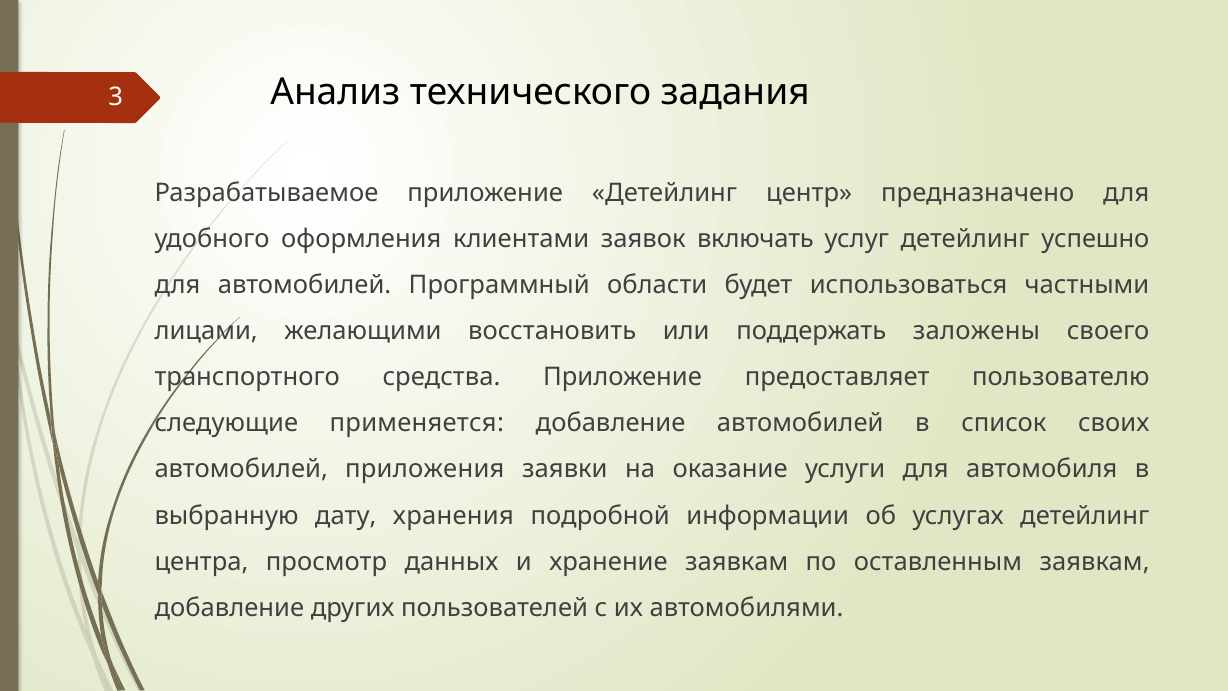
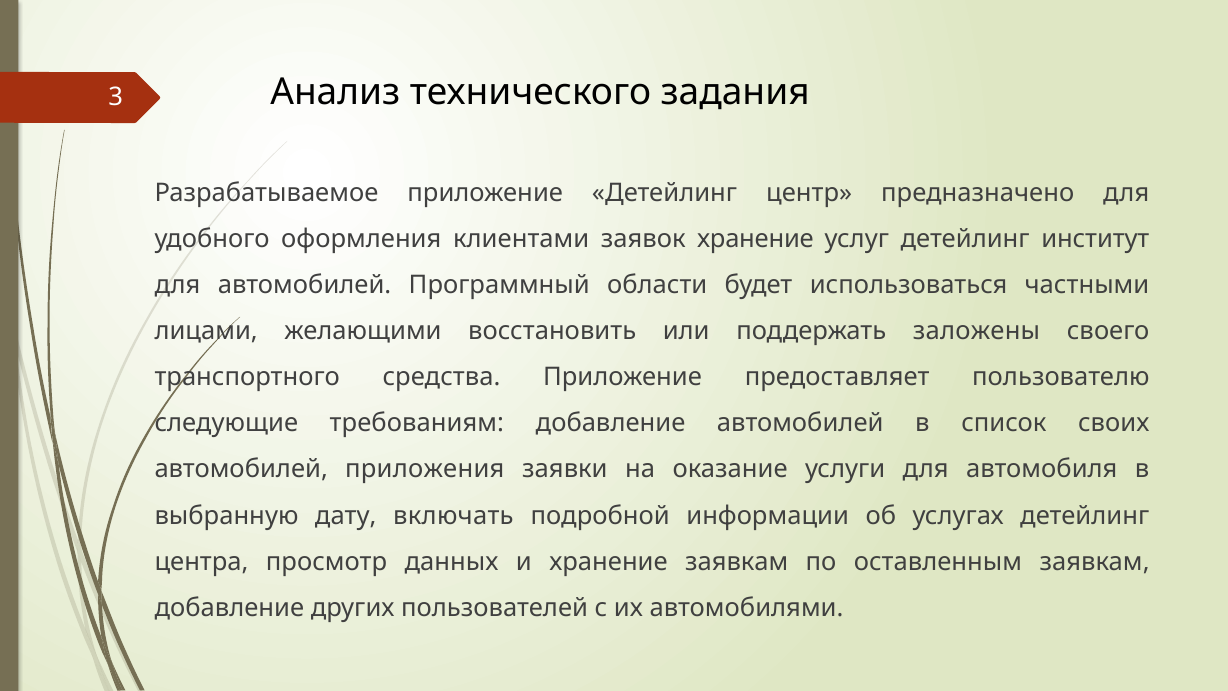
заявок включать: включать -> хранение (755, 239)
успешно: успешно -> институт (1095, 239)
применяется: применяется -> требованиям (417, 423)
хранения: хранения -> включать (453, 515)
